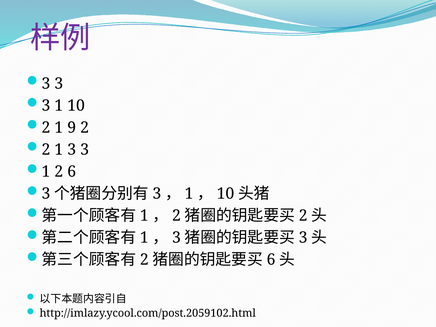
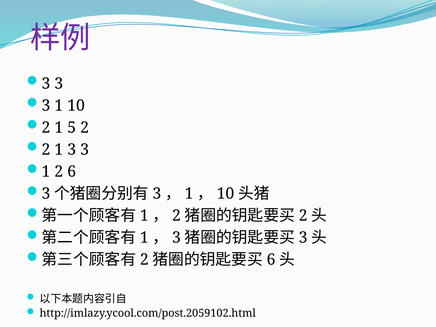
9: 9 -> 5 (72, 128)
